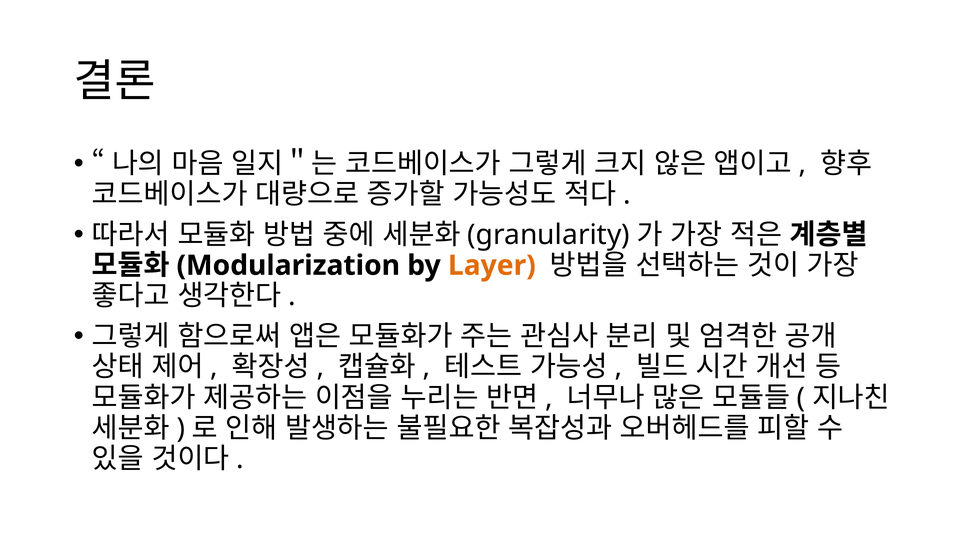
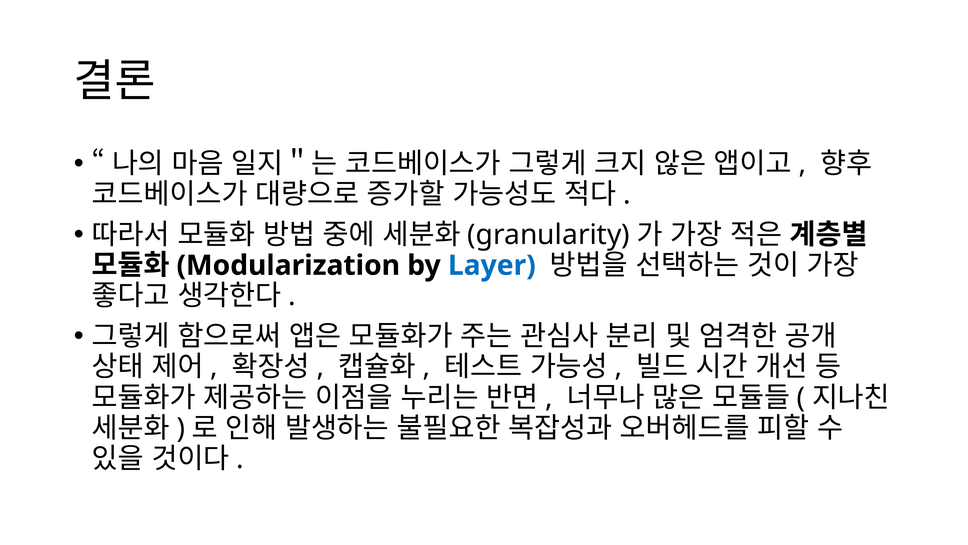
Layer colour: orange -> blue (492, 265)
